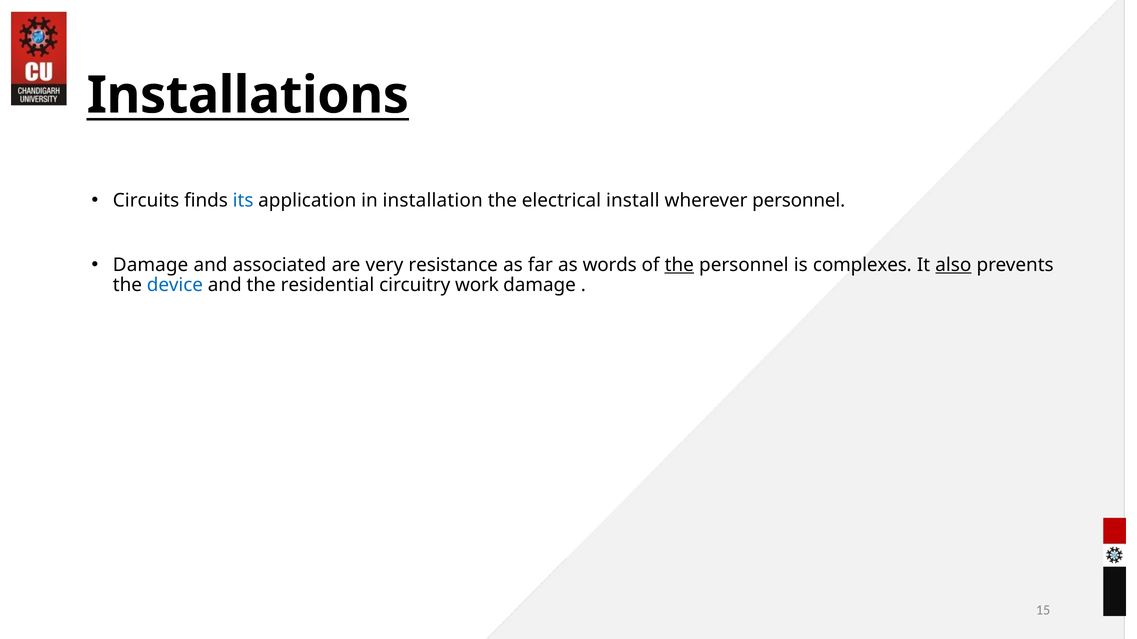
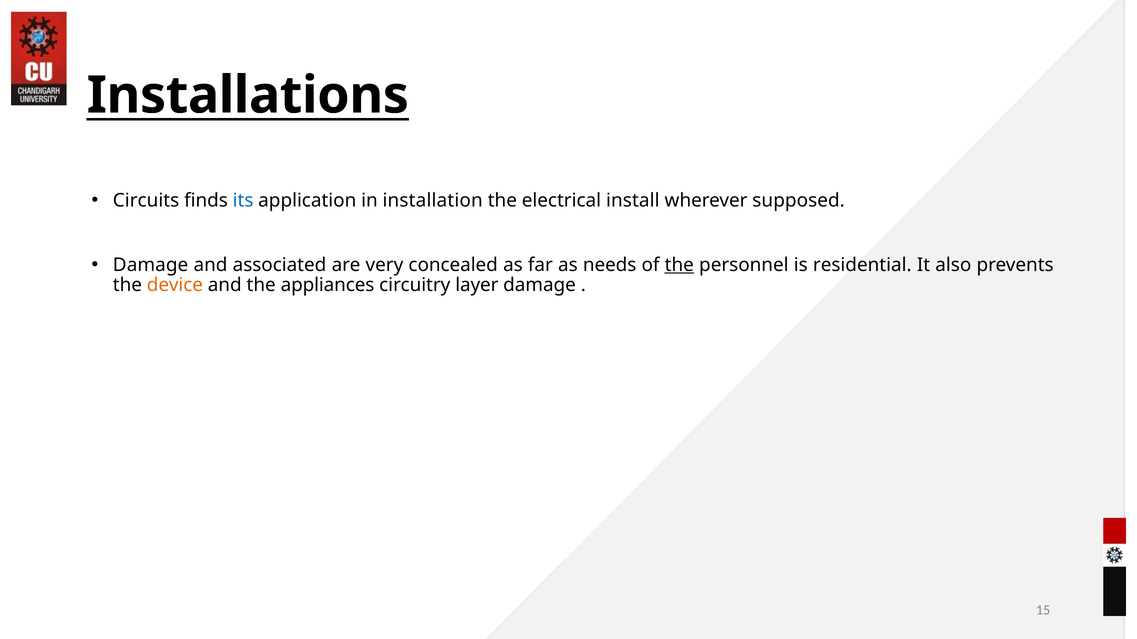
wherever personnel: personnel -> supposed (799, 200)
resistance: resistance -> concealed (453, 265)
words: words -> needs (610, 265)
complexes: complexes -> residential (862, 265)
also underline: present -> none (953, 265)
device colour: blue -> orange (175, 285)
residential: residential -> appliances (328, 285)
work: work -> layer (477, 285)
